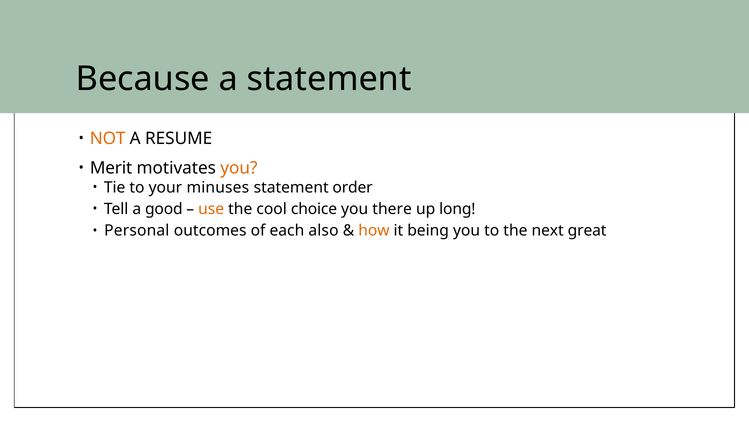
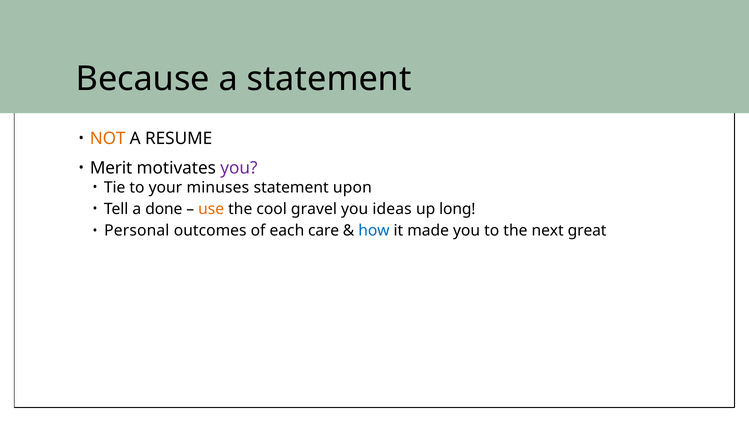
you colour: orange -> purple (239, 168)
order: order -> upon (352, 187)
good: good -> done (164, 209)
choice: choice -> gravel (314, 209)
there: there -> ideas (392, 209)
also: also -> care (324, 230)
how colour: orange -> blue (374, 230)
being: being -> made (428, 230)
